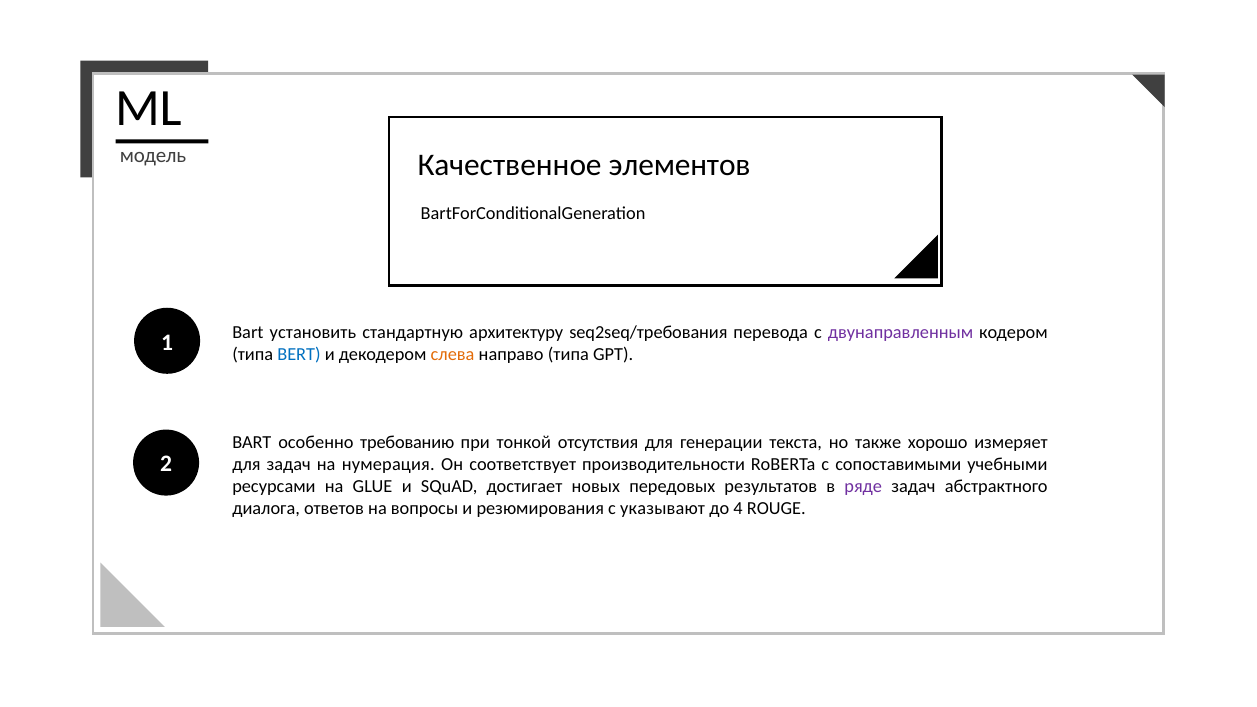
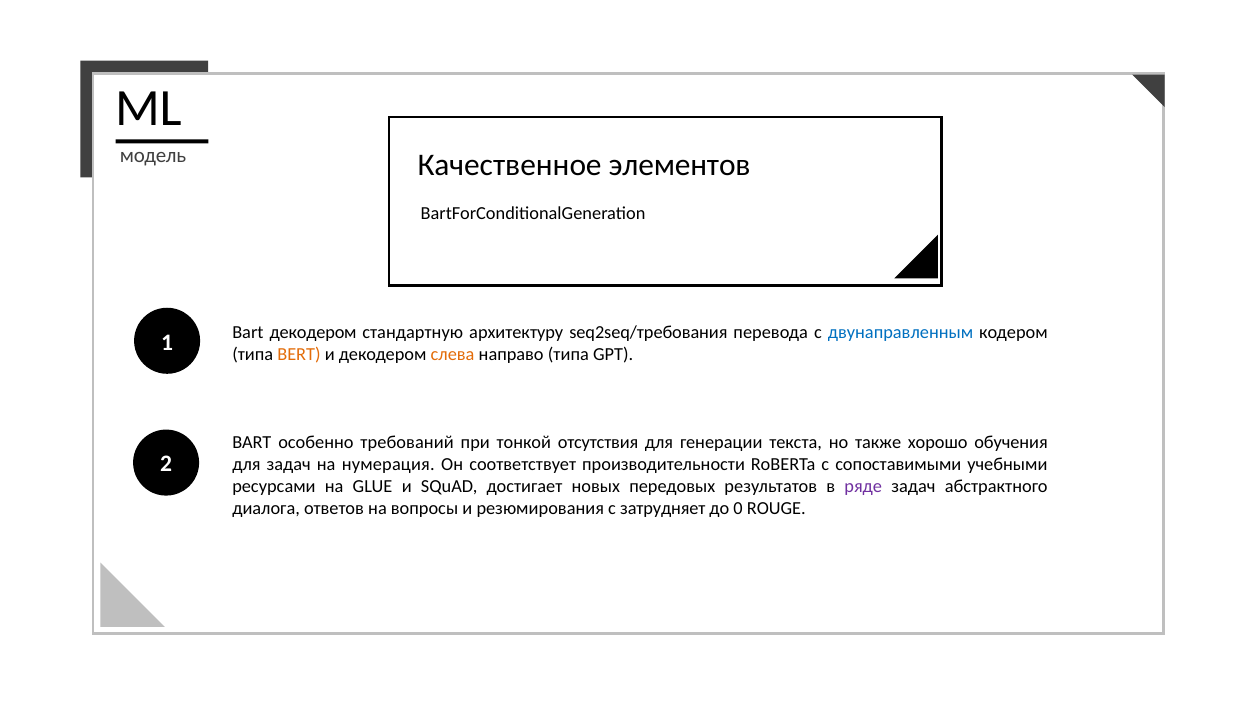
Bart установить: установить -> декодером (313, 332)
двунаправленным colour: purple -> blue (901, 332)
BERT colour: blue -> orange (299, 354)
требованию: требованию -> требований (407, 443)
измеряет: измеряет -> обучения (1011, 443)
указывают: указывают -> затрудняет (663, 509)
4: 4 -> 0 (738, 509)
